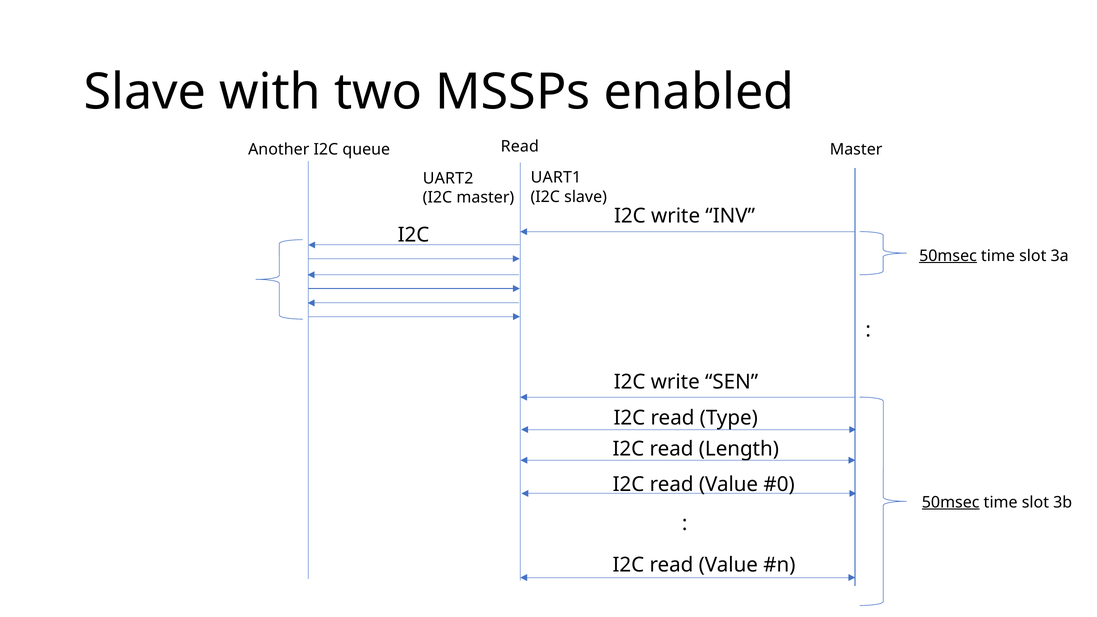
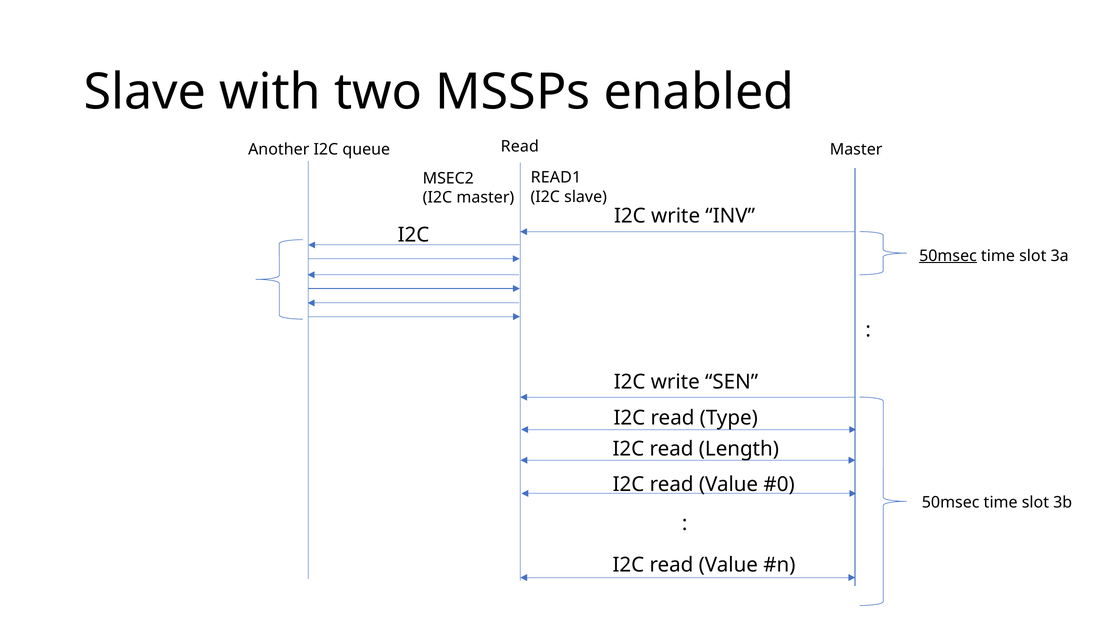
UART1: UART1 -> READ1 (556, 178)
UART2: UART2 -> MSEC2 (448, 178)
50msec underline: present -> none (951, 502)
